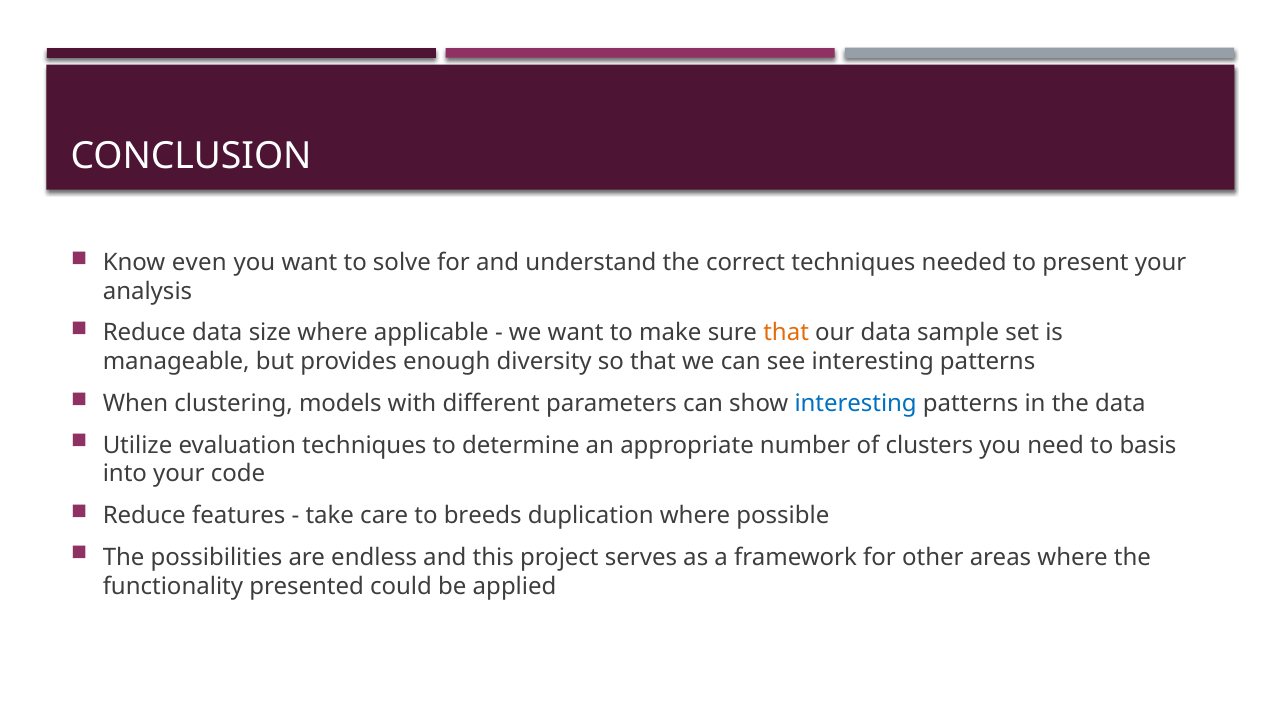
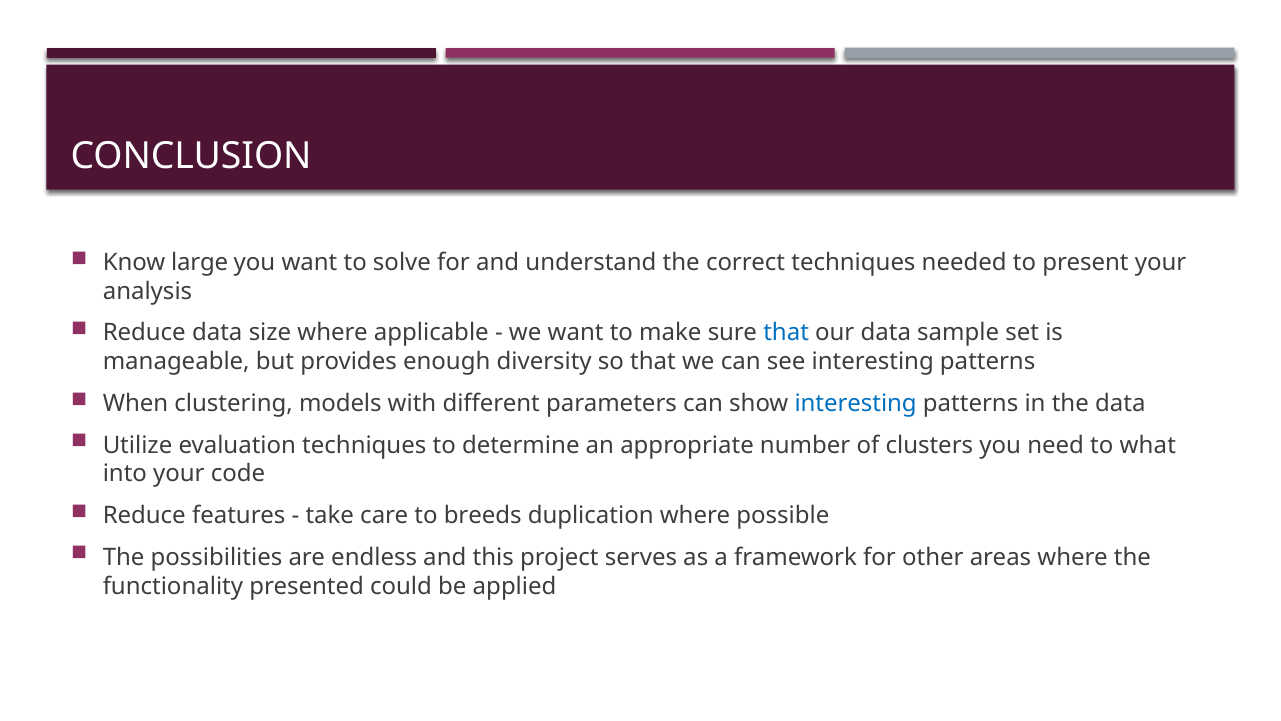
even: even -> large (200, 262)
that colour: orange -> blue (786, 333)
basis: basis -> what (1148, 445)
